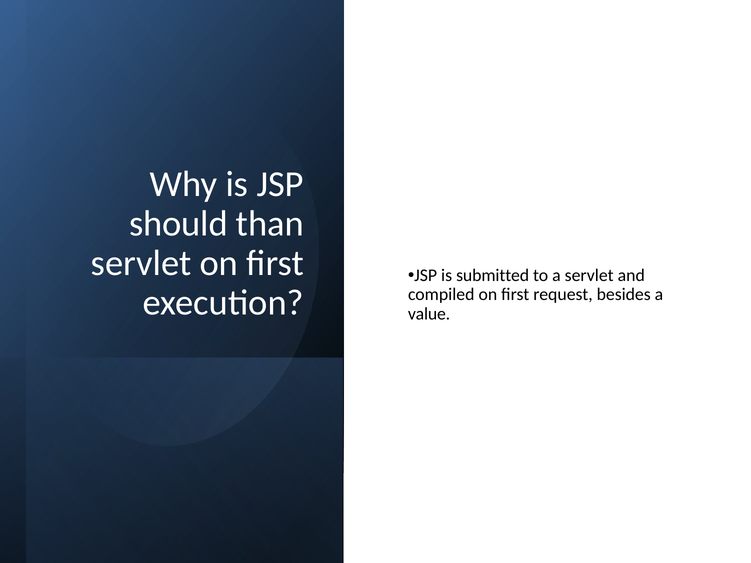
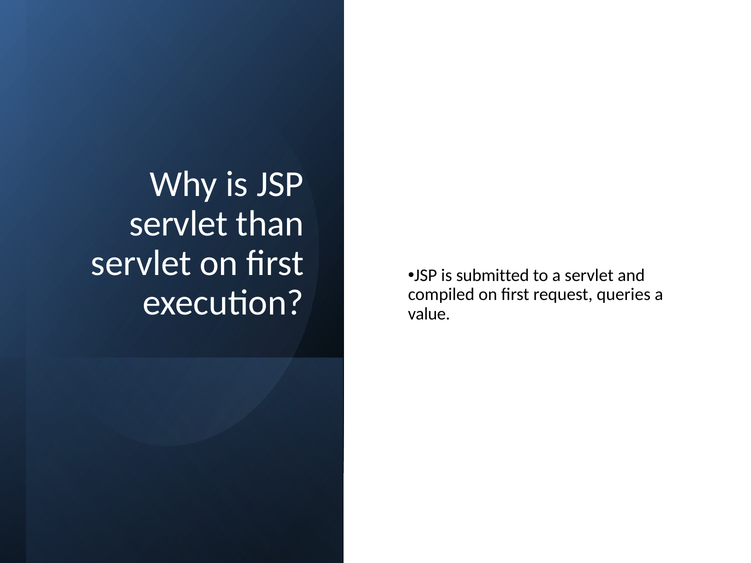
should: should -> servlet (178, 224)
besides: besides -> queries (624, 295)
